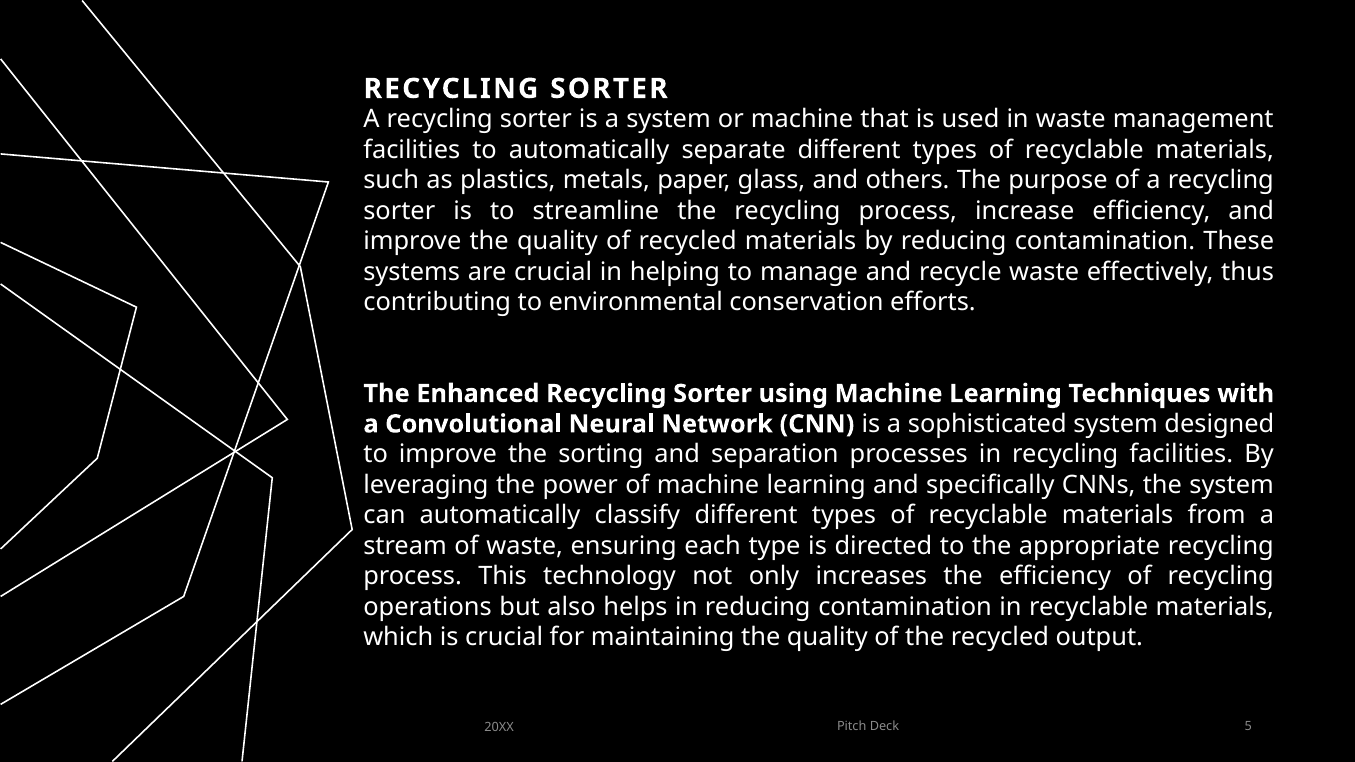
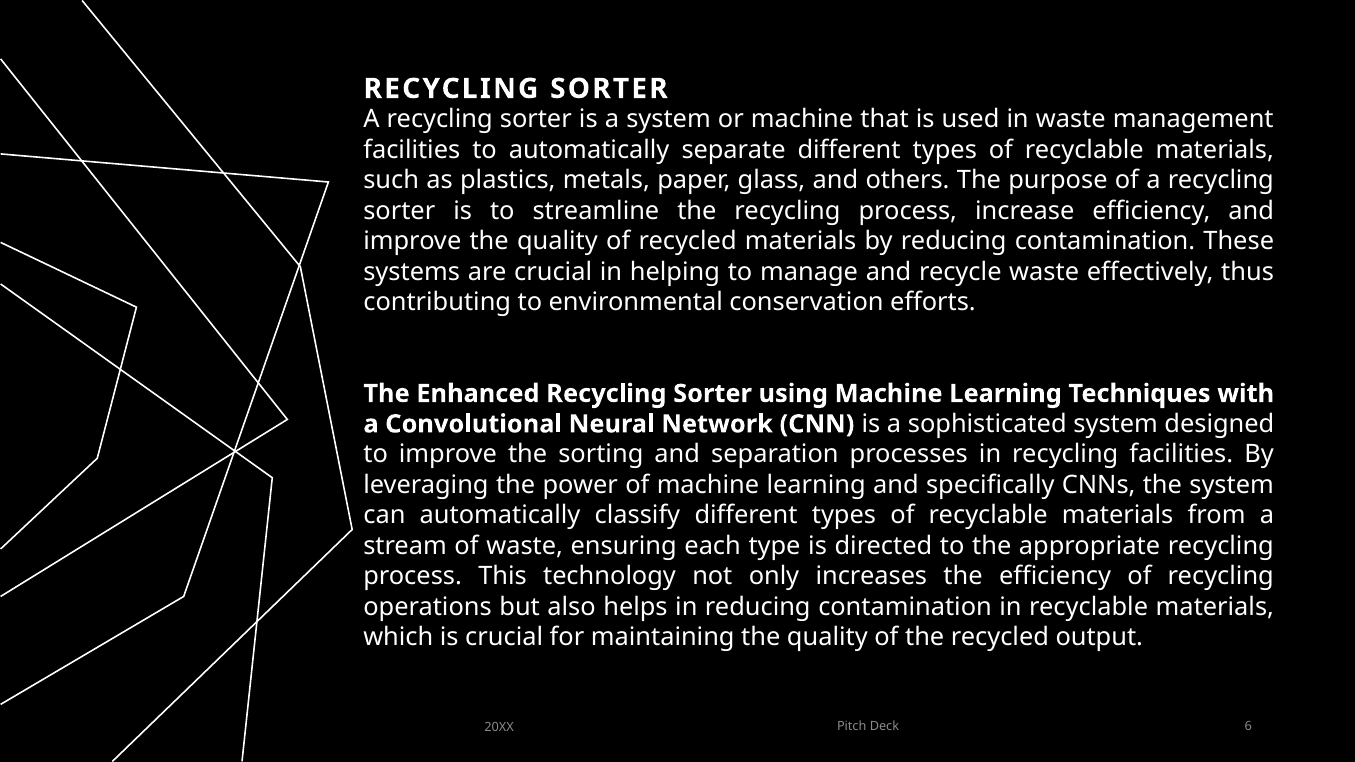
5: 5 -> 6 (1248, 727)
